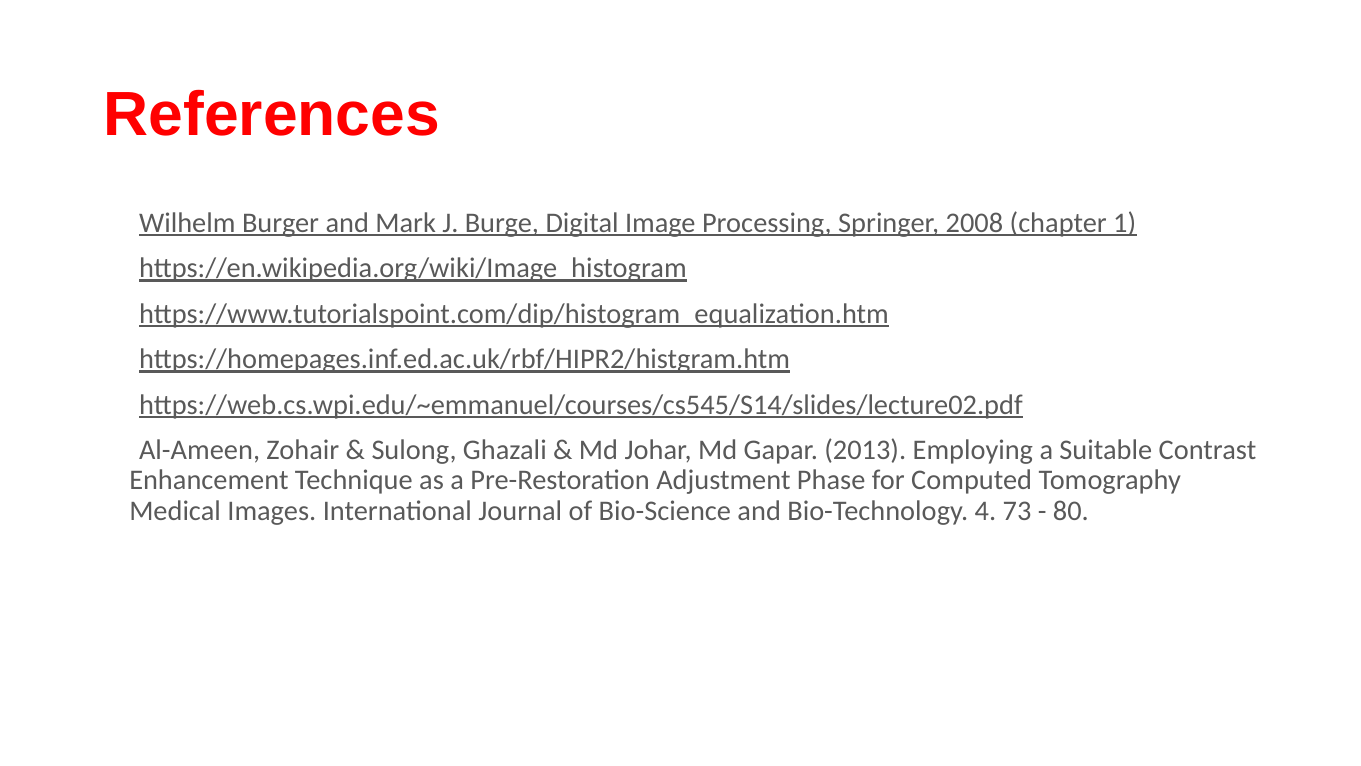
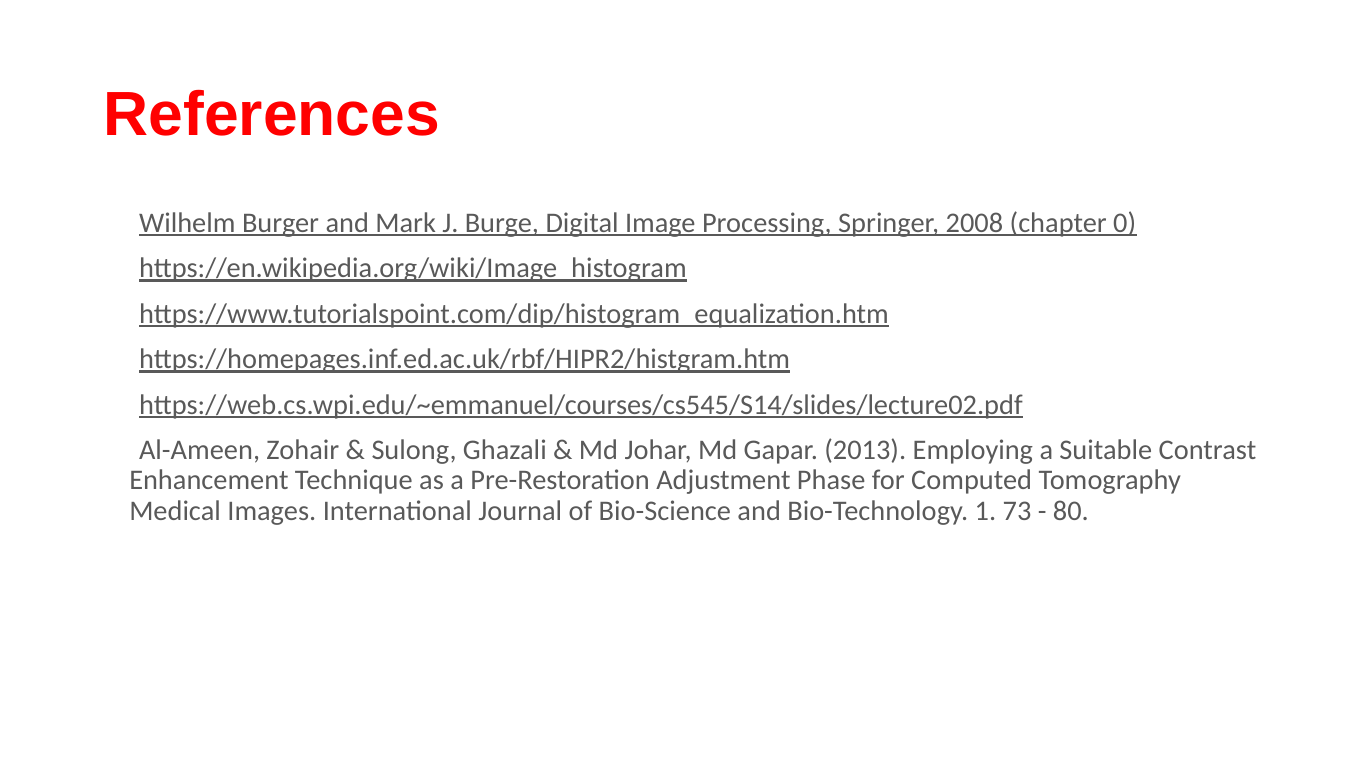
1: 1 -> 0 (1125, 223)
4: 4 -> 1 (985, 511)
